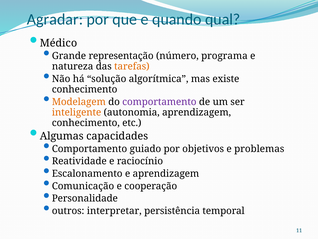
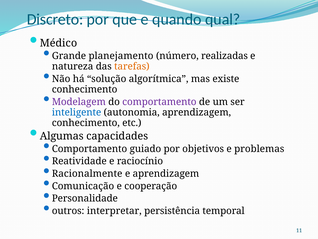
Agradar: Agradar -> Discreto (55, 19)
representação: representação -> planejamento (121, 56)
programa: programa -> realizadas (225, 56)
Modelagem colour: orange -> purple (79, 102)
inteligente colour: orange -> blue (77, 112)
Escalonamento: Escalonamento -> Racionalmente (87, 173)
